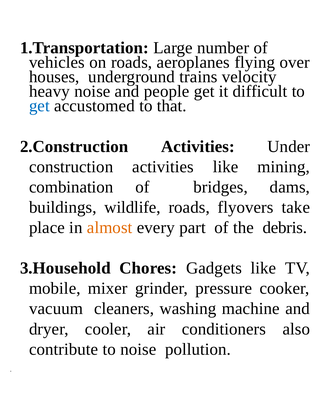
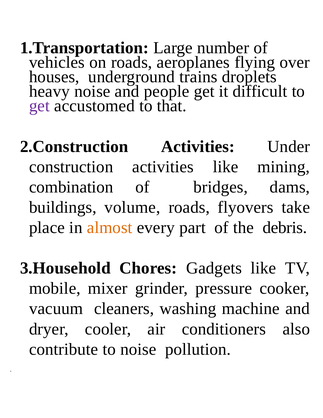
velocity: velocity -> droplets (249, 77)
get colour: blue -> purple (39, 106)
wildlife: wildlife -> volume (132, 207)
